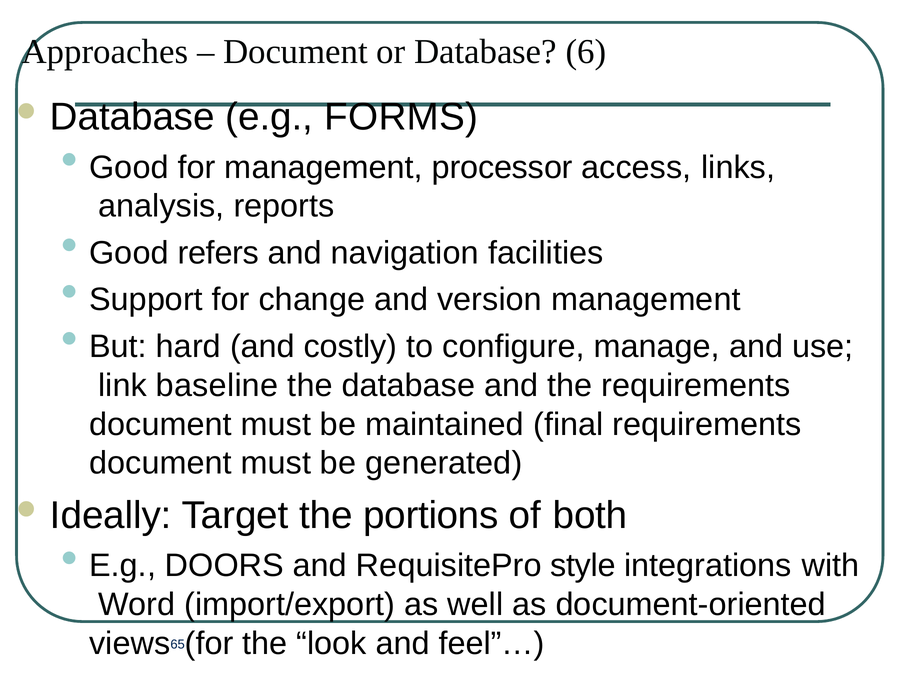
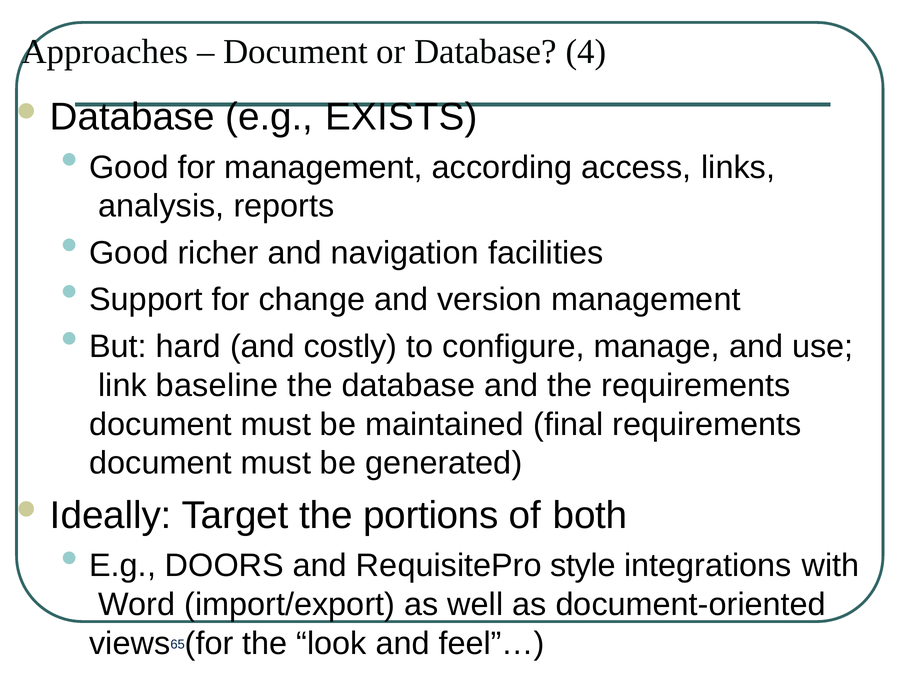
6: 6 -> 4 (586, 52)
FORMS: FORMS -> EXISTS (401, 117)
processor: processor -> according (502, 167)
refers: refers -> richer (218, 253)
